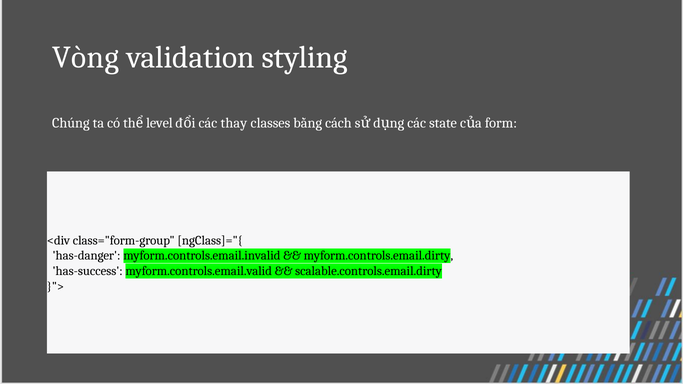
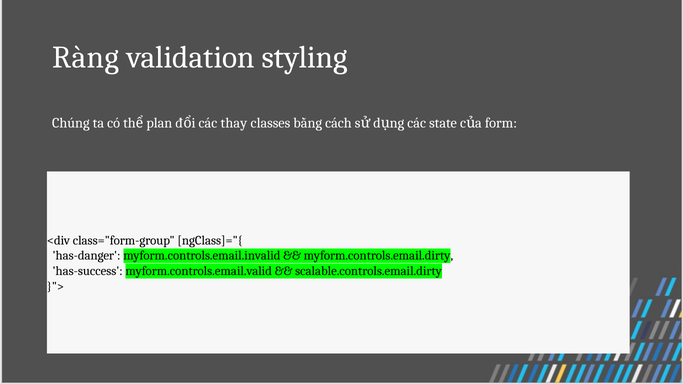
Vòng: Vòng -> Ràng (86, 57)
level: level -> plan (159, 123)
